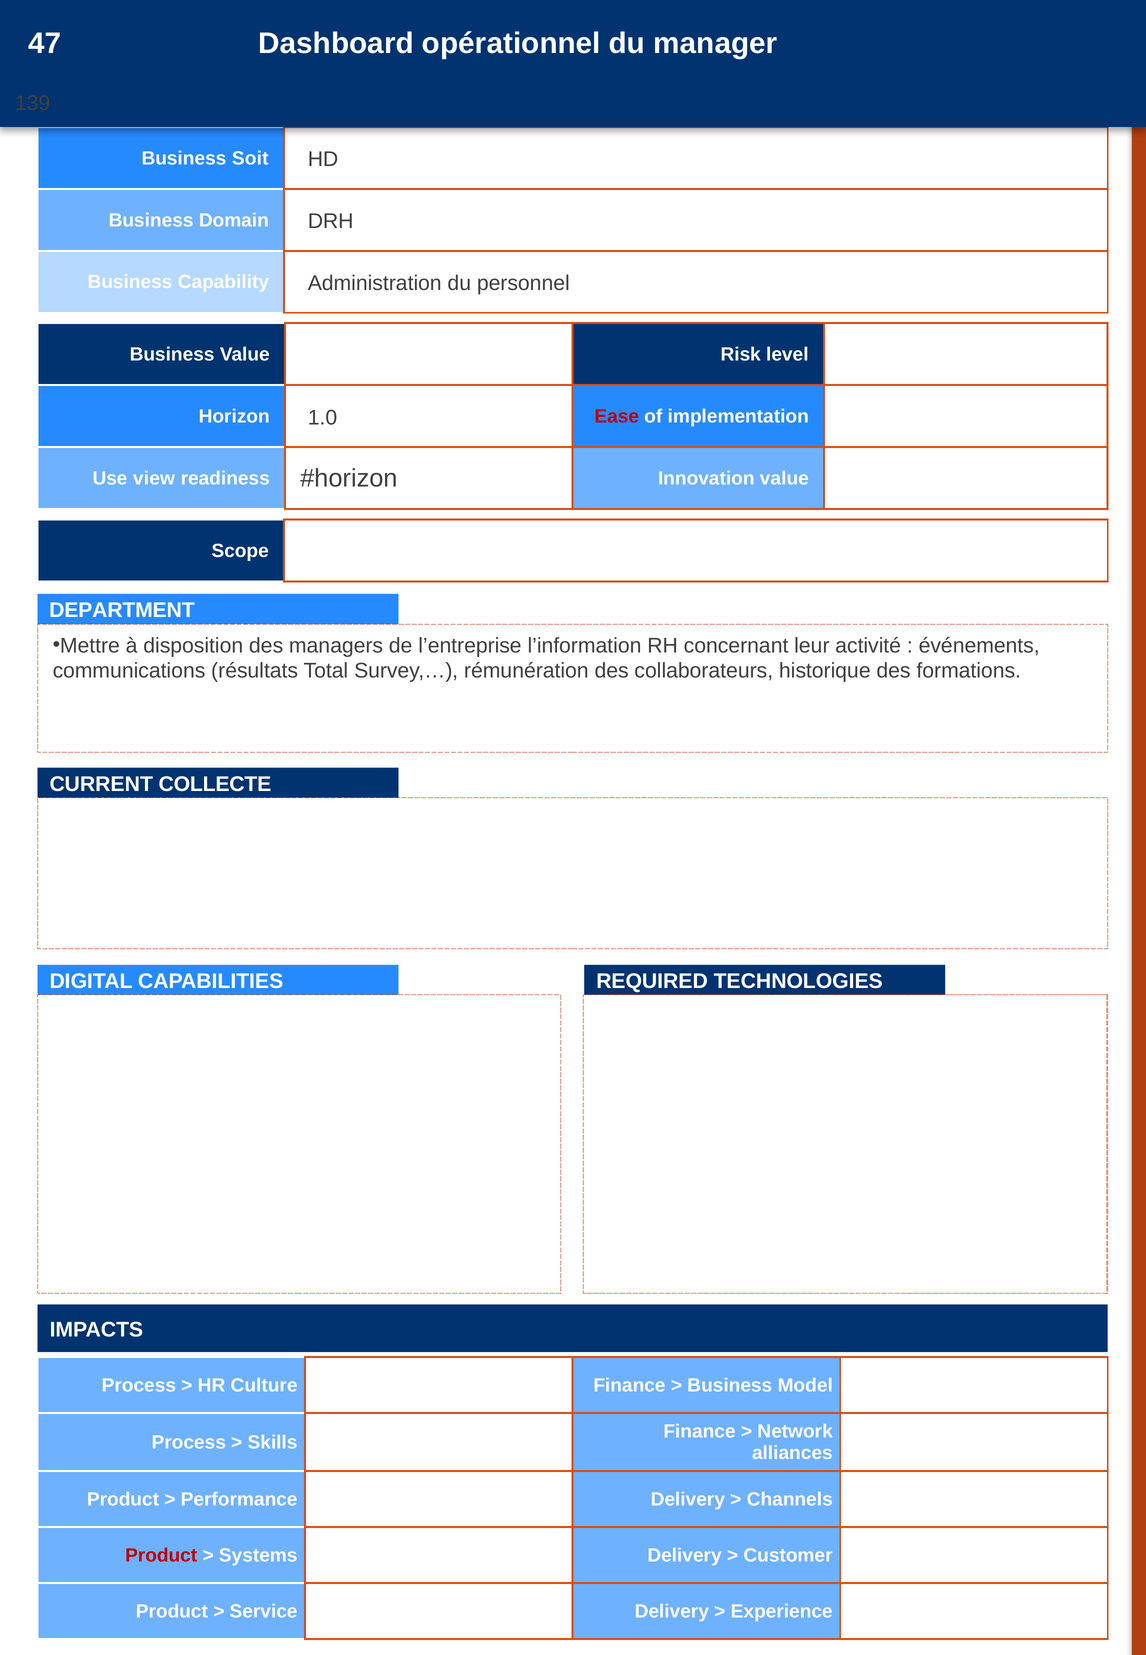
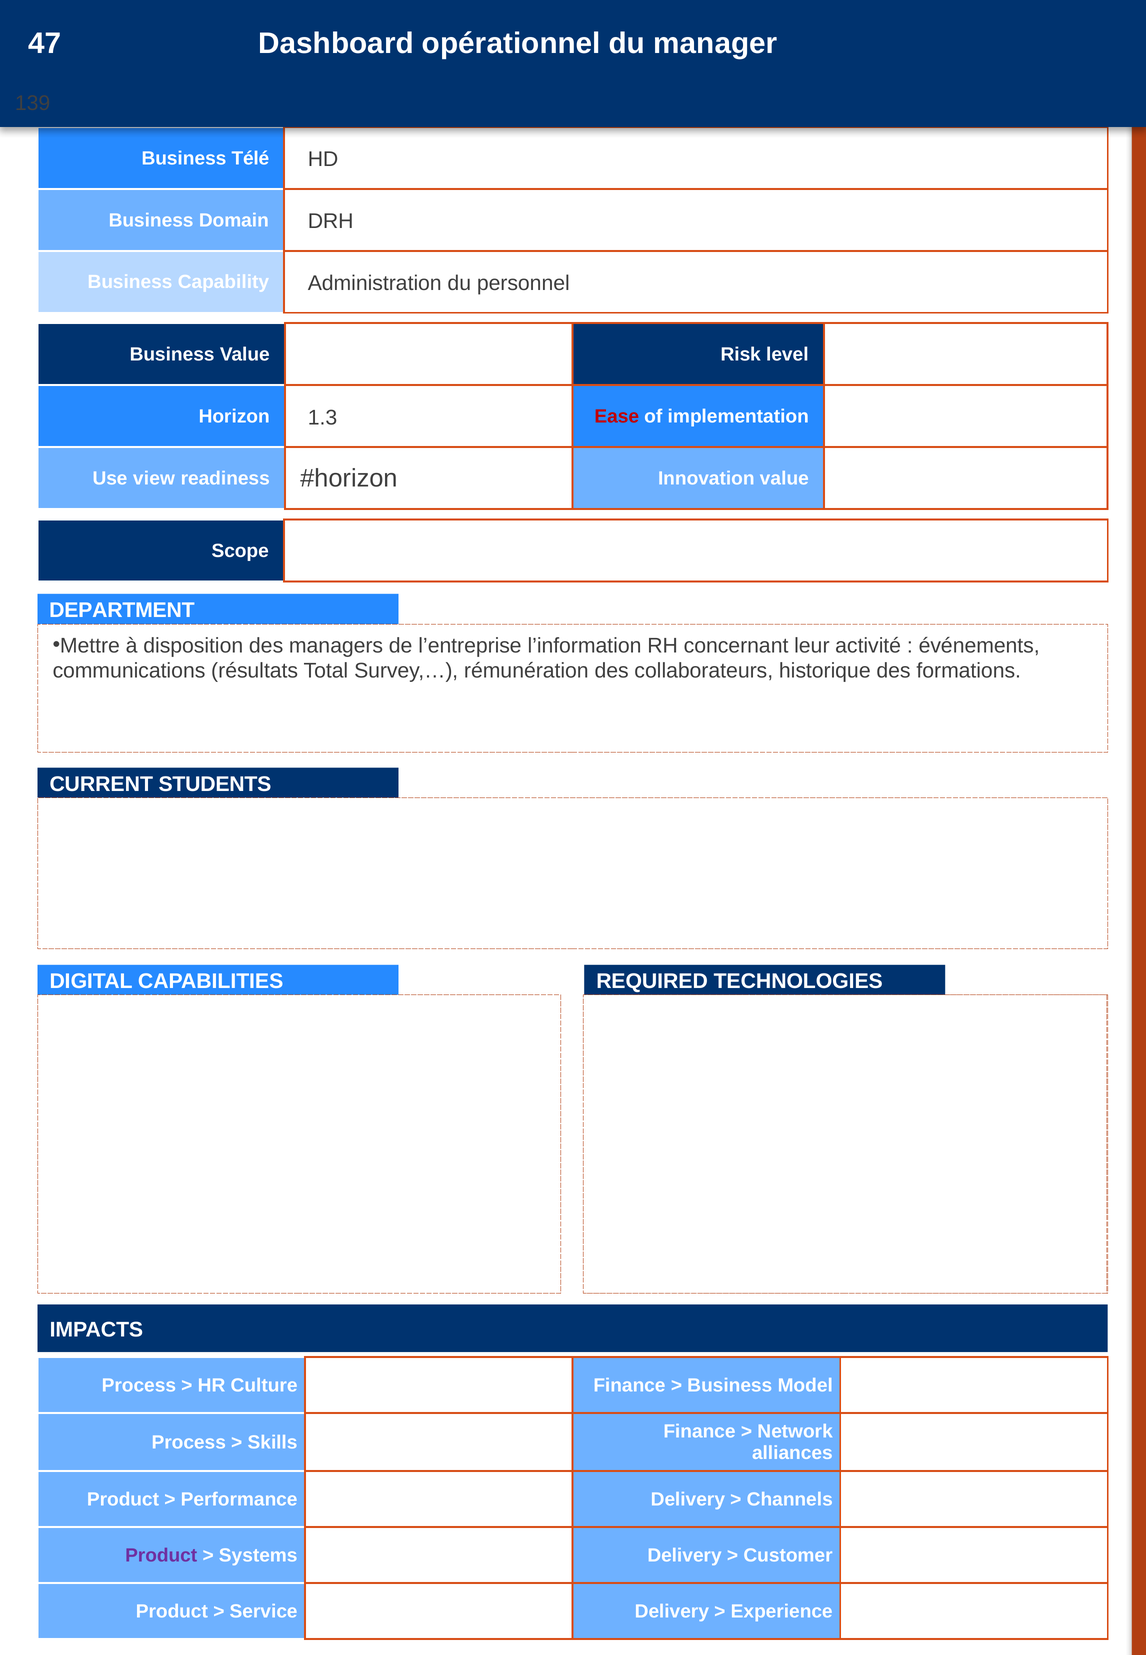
Soit: Soit -> Télé (250, 158)
1.0: 1.0 -> 1.3 (323, 418)
COLLECTE: COLLECTE -> STUDENTS (215, 784)
Product colour: red -> purple (161, 1556)
